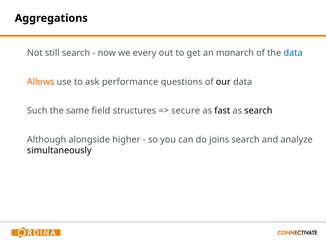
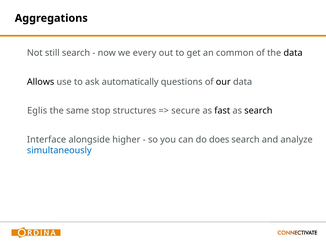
monarch: monarch -> common (235, 53)
data colour: blue -> black (293, 53)
Allows colour: orange -> black (41, 82)
performance: performance -> automatically (130, 82)
Such: Such -> Eglis (37, 111)
field: field -> stop (101, 111)
Although: Although -> Interface (47, 140)
joins: joins -> does (219, 140)
simultaneously colour: black -> blue (59, 151)
